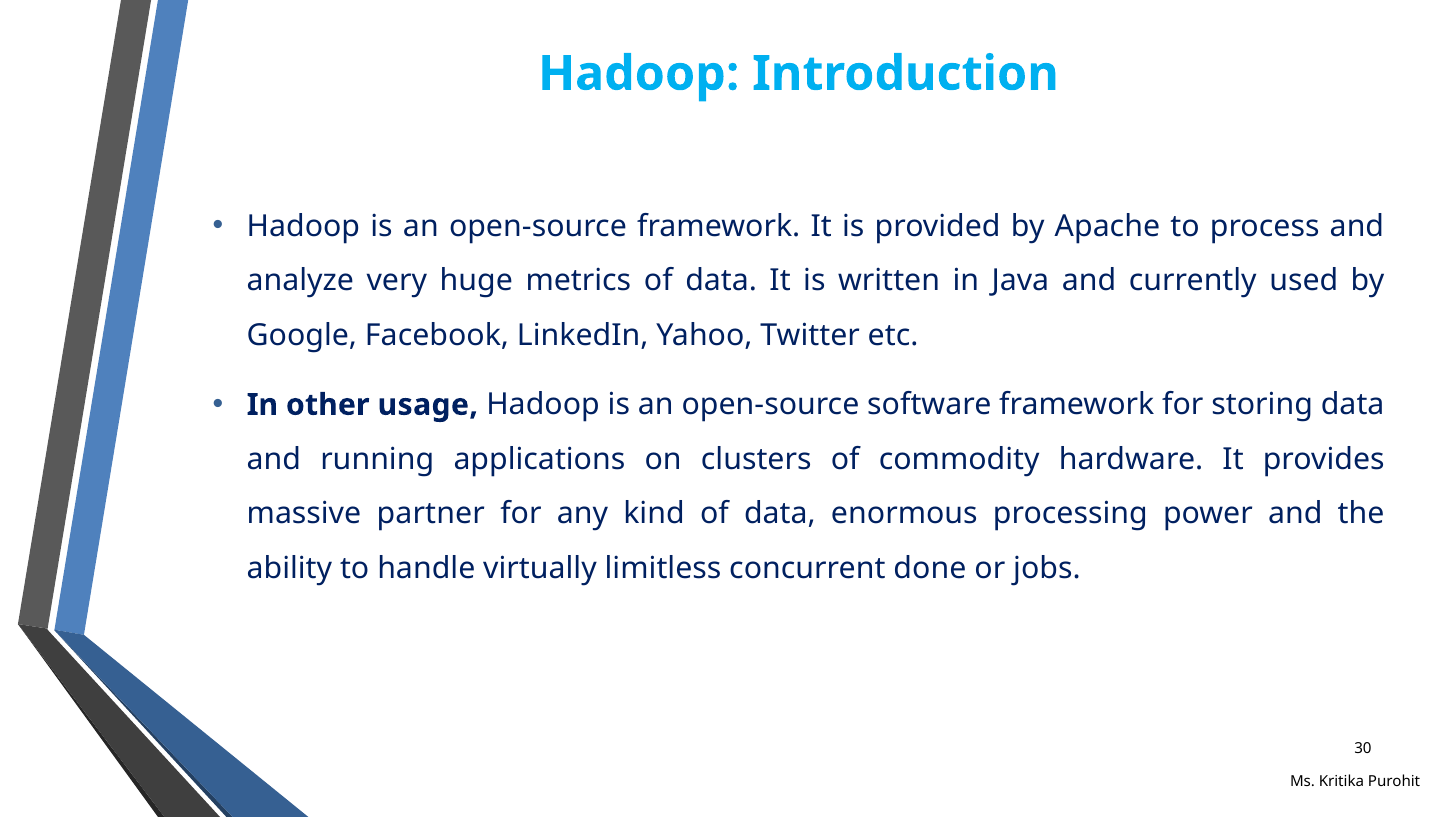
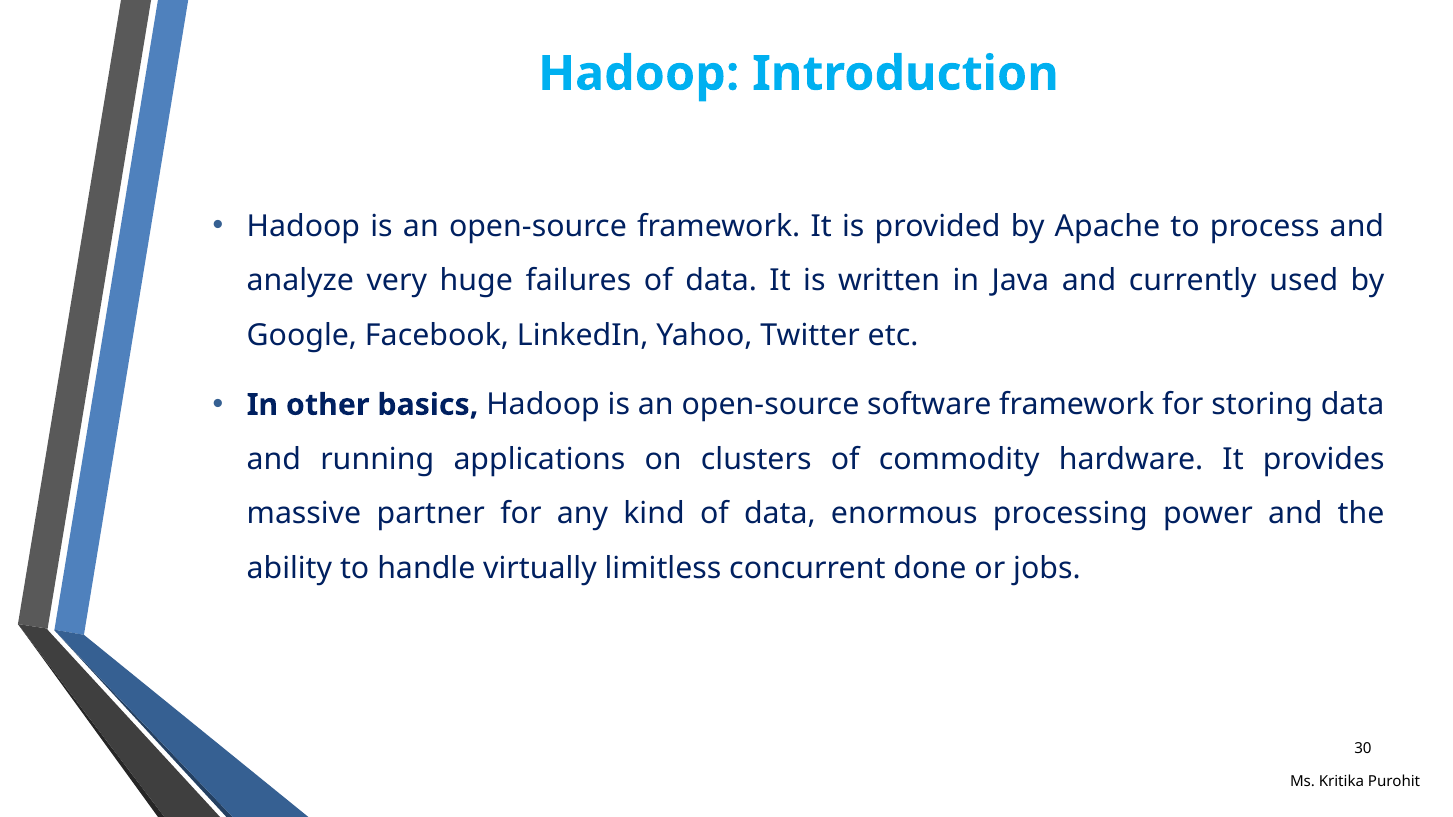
metrics: metrics -> failures (578, 281)
usage: usage -> basics (428, 405)
